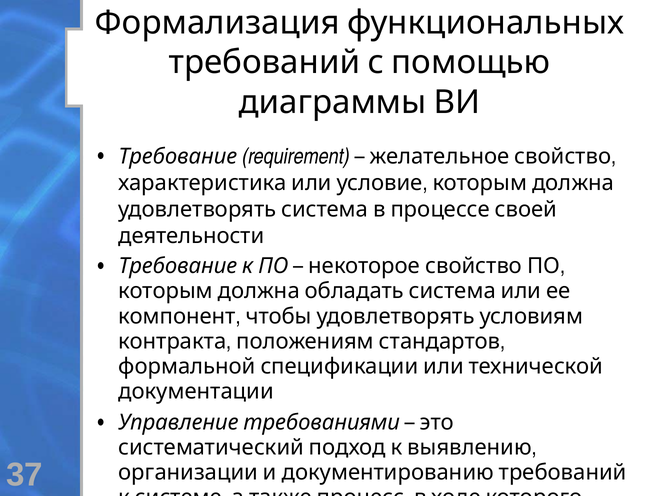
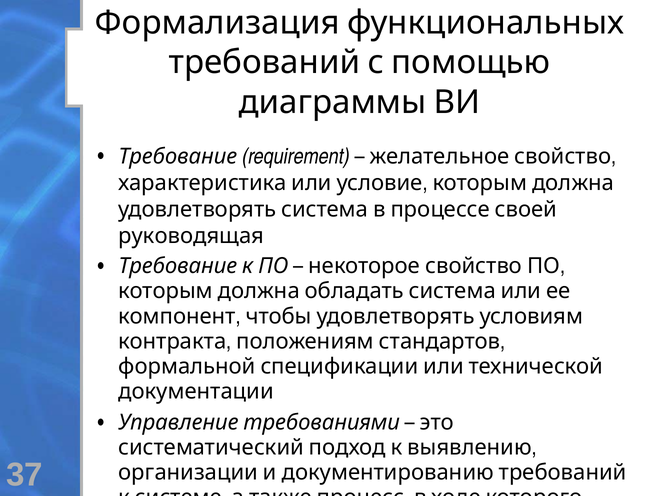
деятельности: деятельности -> руководящая (191, 236)
